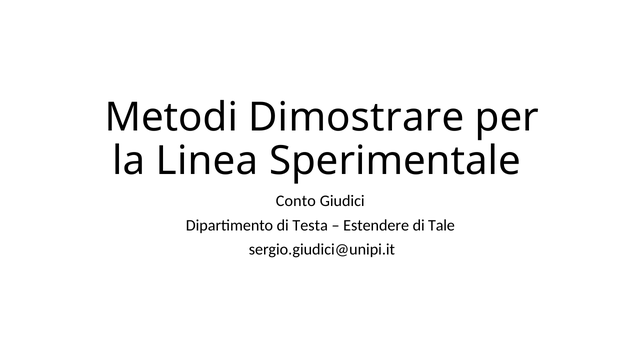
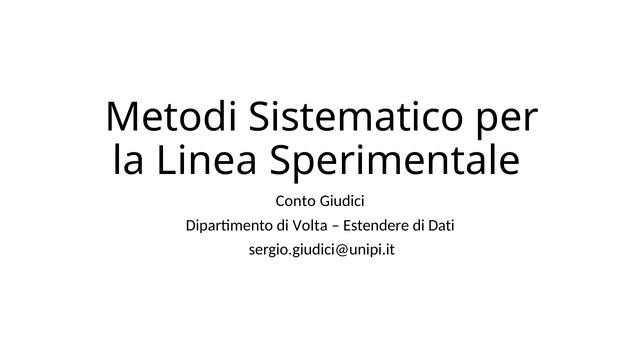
Dimostrare: Dimostrare -> Sistematico (357, 118)
Testa: Testa -> Volta (310, 225)
Tale: Tale -> Dati (441, 225)
